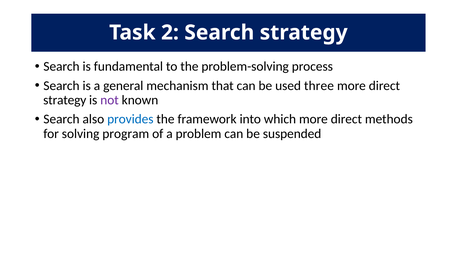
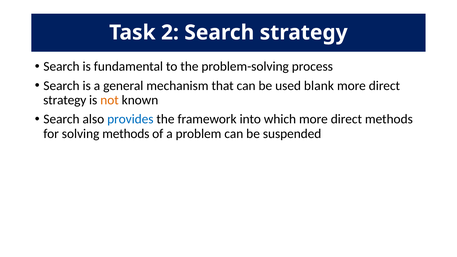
three: three -> blank (319, 86)
not colour: purple -> orange (110, 100)
solving program: program -> methods (126, 134)
